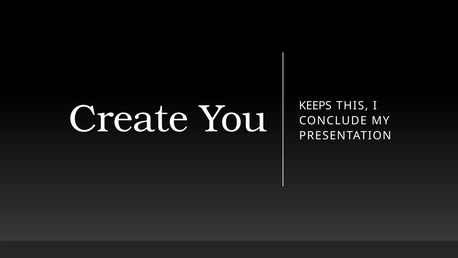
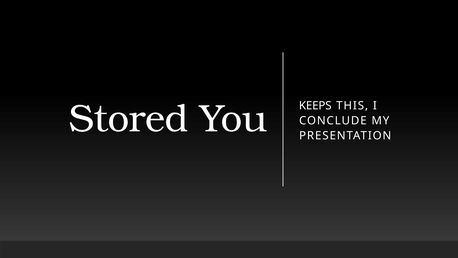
Create: Create -> Stored (129, 119)
